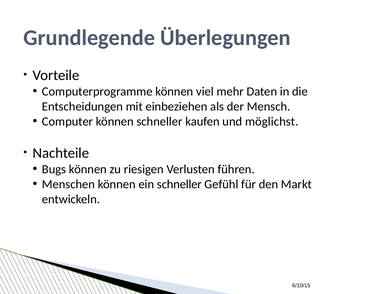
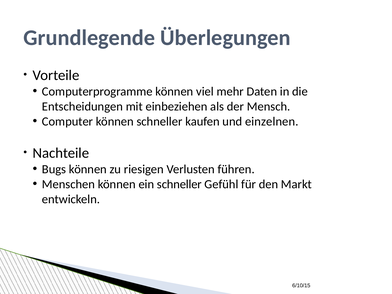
möglichst: möglichst -> einzelnen (272, 122)
